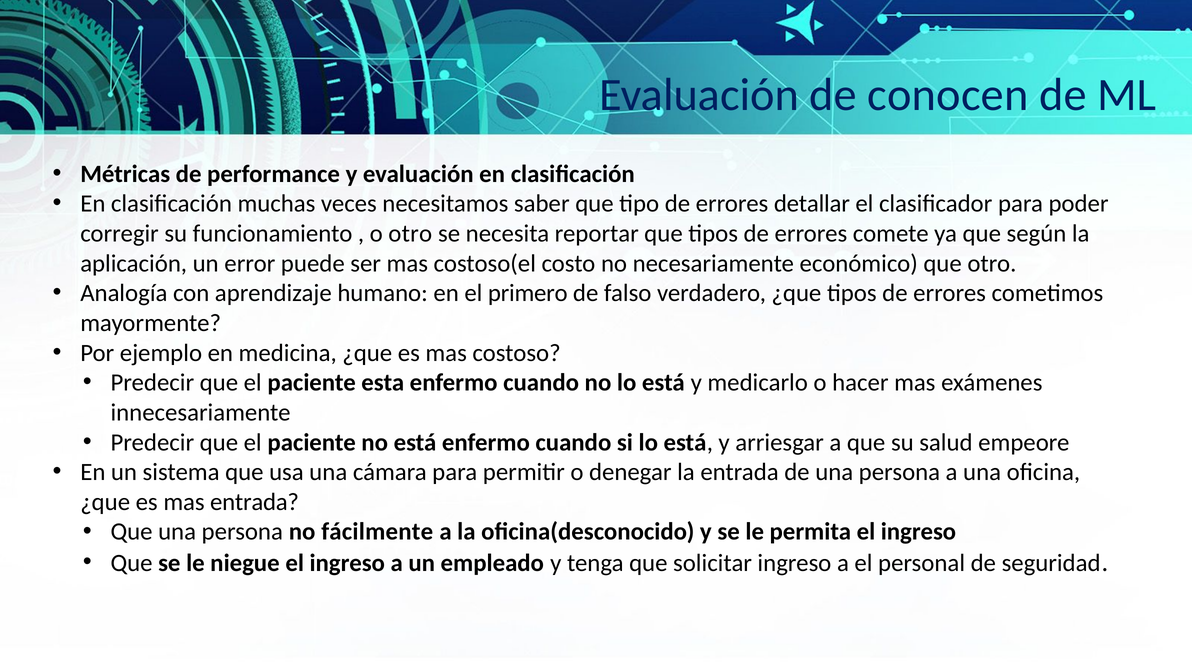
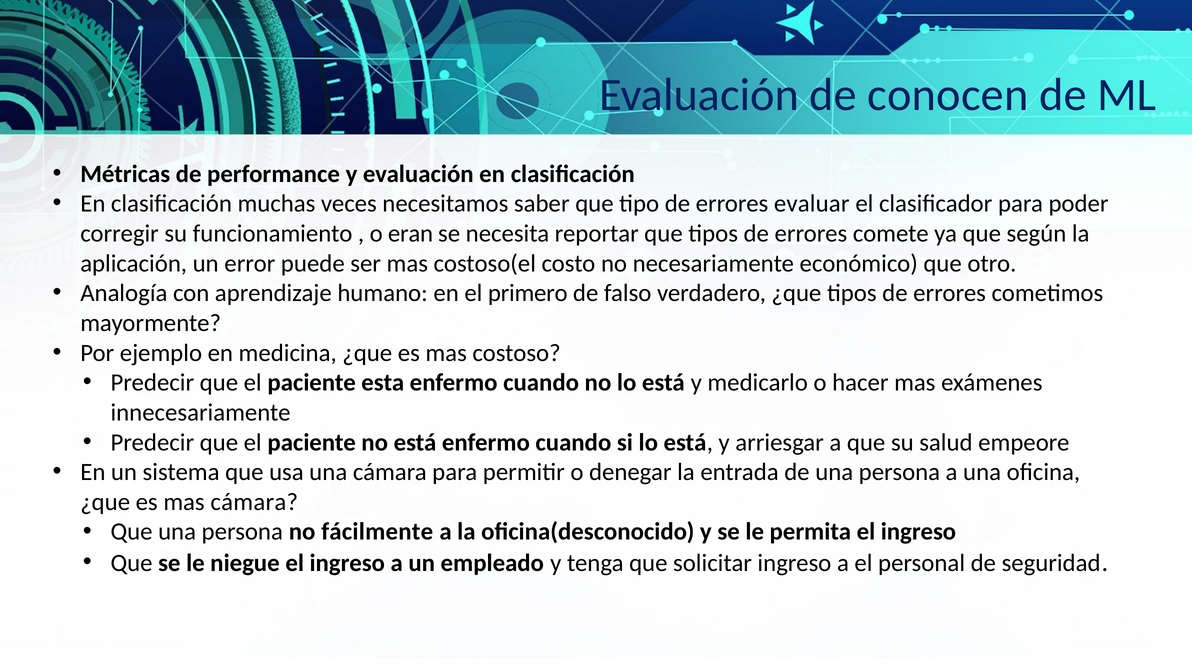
detallar: detallar -> evaluar (812, 204)
o otro: otro -> eran (411, 233)
mas entrada: entrada -> cámara (254, 502)
